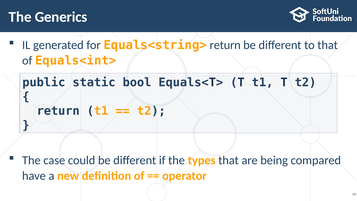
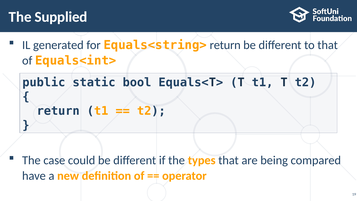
Generics: Generics -> Supplied (61, 17)
